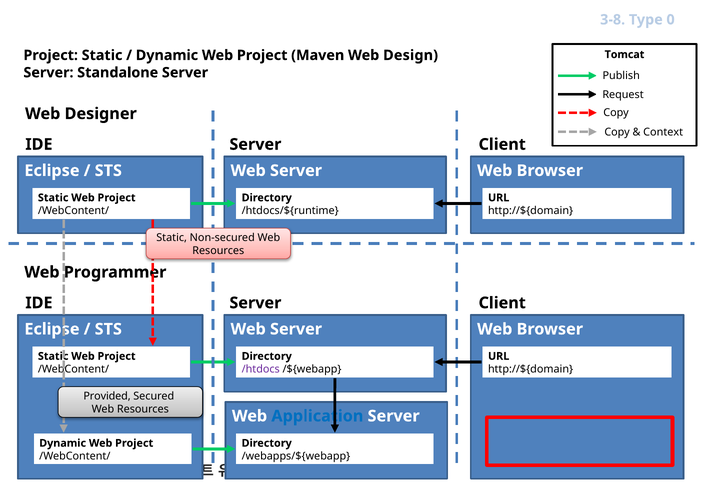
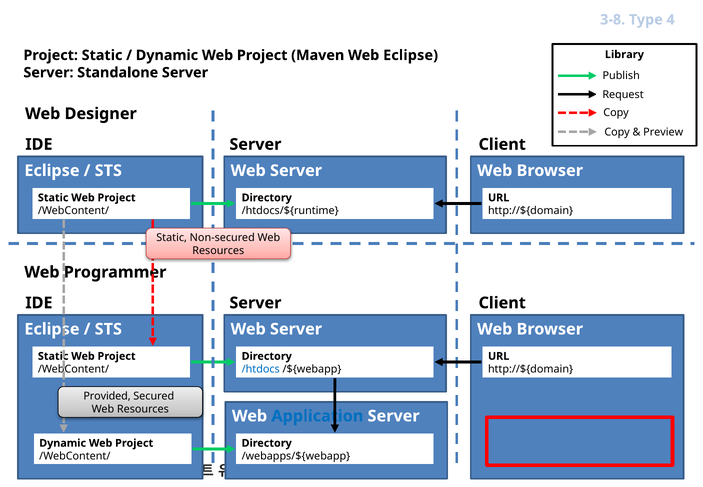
0: 0 -> 4 (671, 20)
Tomcat: Tomcat -> Library (624, 54)
Web Design: Design -> Eclipse (411, 55)
Context: Context -> Preview (663, 132)
/htdocs colour: purple -> blue (261, 369)
